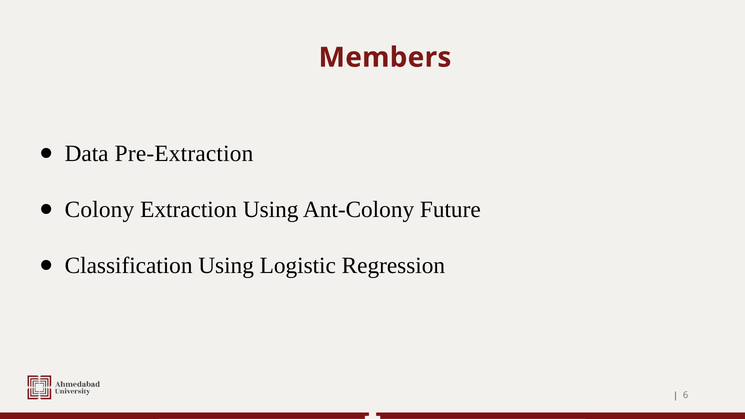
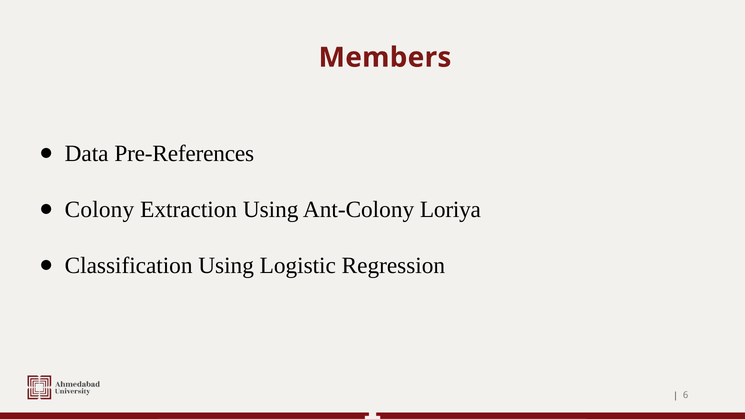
Pre-Extraction: Pre-Extraction -> Pre-References (184, 154)
Future: Future -> Loriya (450, 210)
